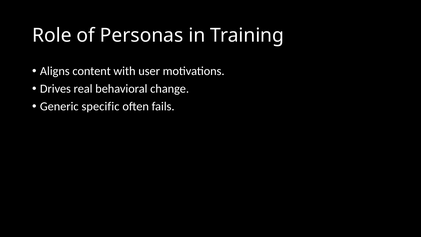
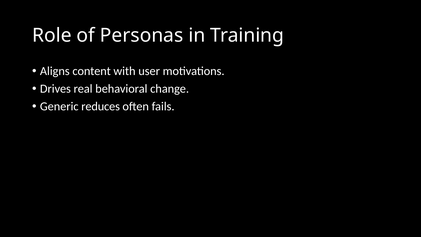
specific: specific -> reduces (101, 106)
